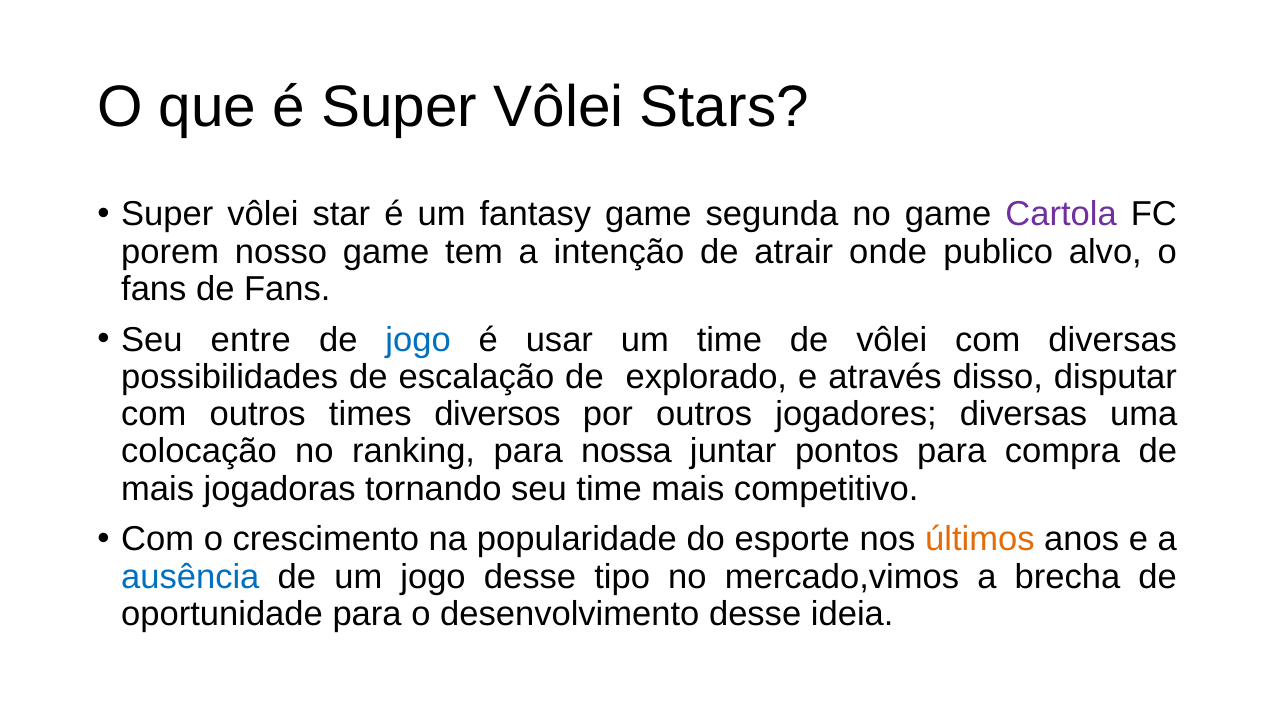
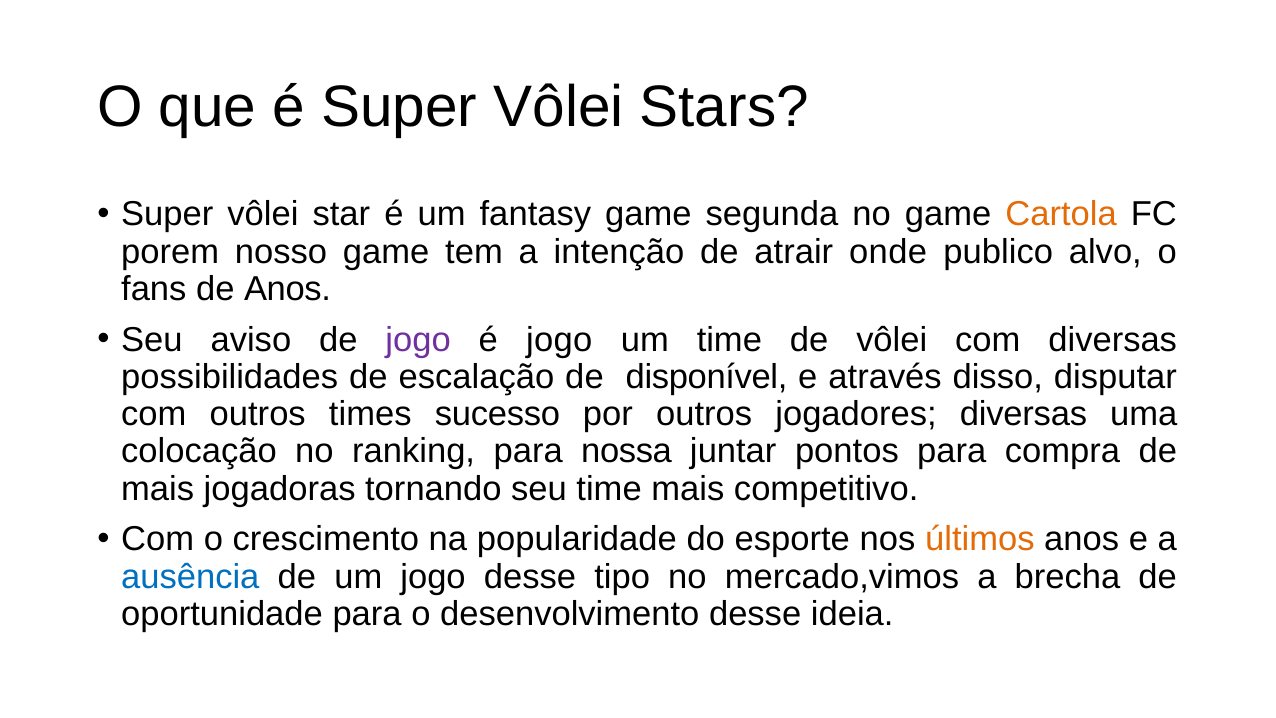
Cartola colour: purple -> orange (1061, 214)
de Fans: Fans -> Anos (288, 289)
entre: entre -> aviso (251, 339)
jogo colour: blue -> purple (418, 339)
é usar: usar -> jogo (559, 339)
explorado: explorado -> disponível (707, 377)
diversos: diversos -> sucesso (497, 414)
